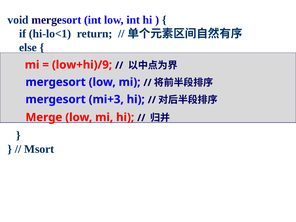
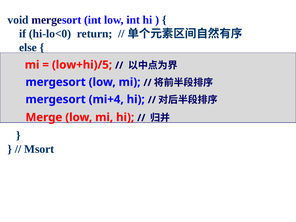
hi-lo<1: hi-lo<1 -> hi-lo<0 (50, 34)
low+hi)/9: low+hi)/9 -> low+hi)/5 (82, 65)
mi+3: mi+3 -> mi+4 (106, 99)
